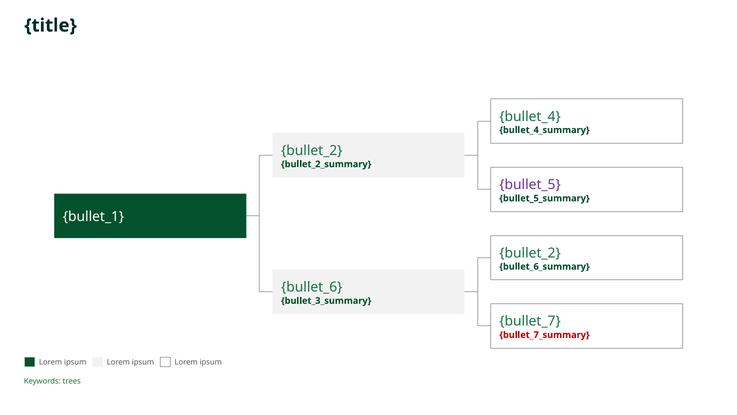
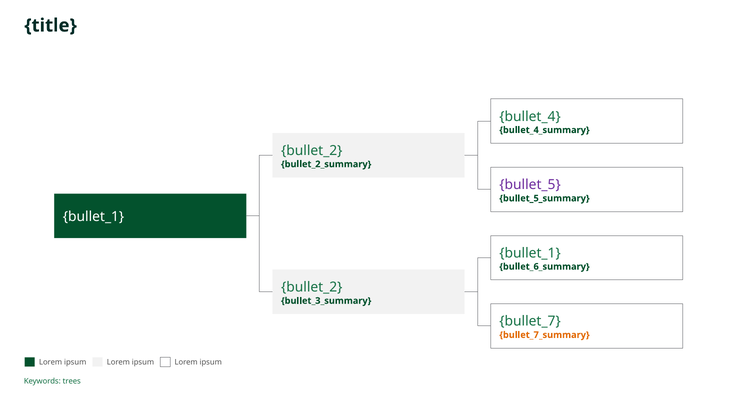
bullet_2: bullet_2 -> bullet_1 (530, 253)
bullet_6: bullet_6 -> bullet_2 (312, 287)
bullet_7_summary colour: red -> orange (544, 335)
